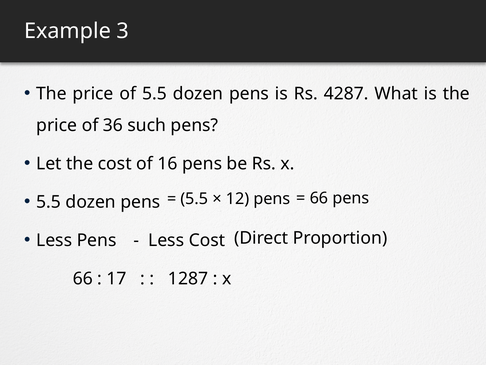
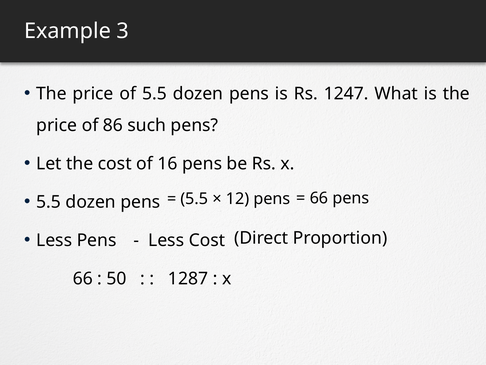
4287: 4287 -> 1247 (346, 94)
36: 36 -> 86 (113, 125)
17: 17 -> 50 (117, 278)
